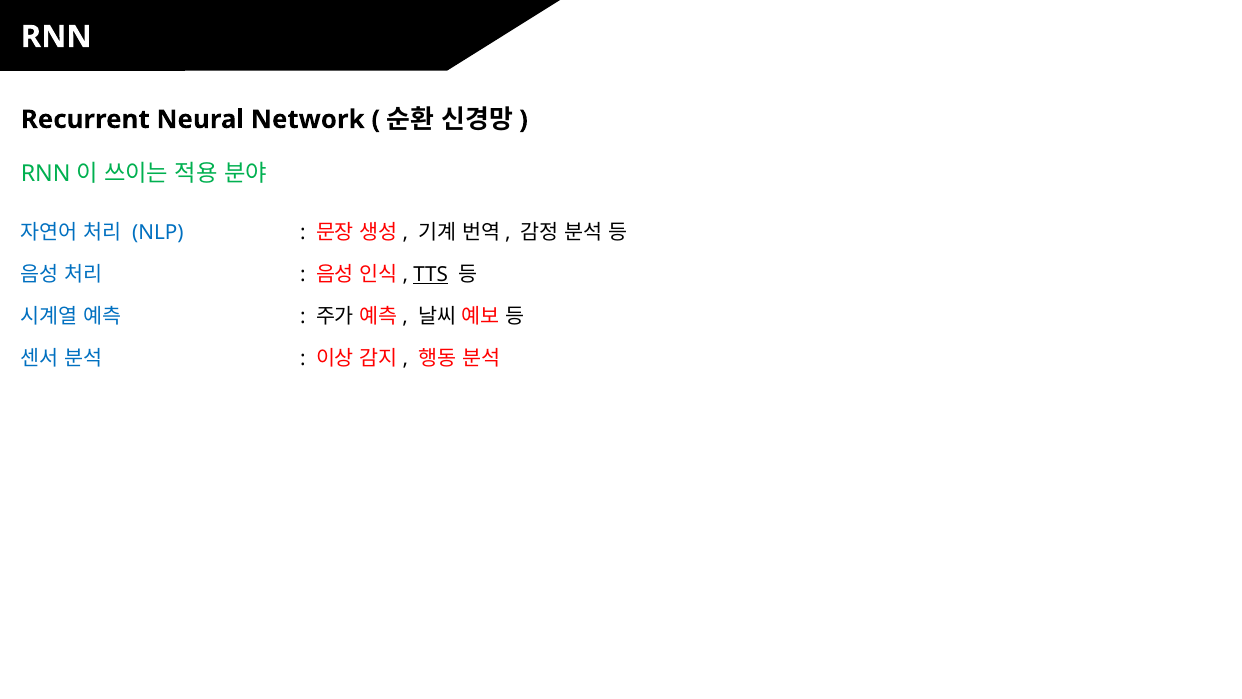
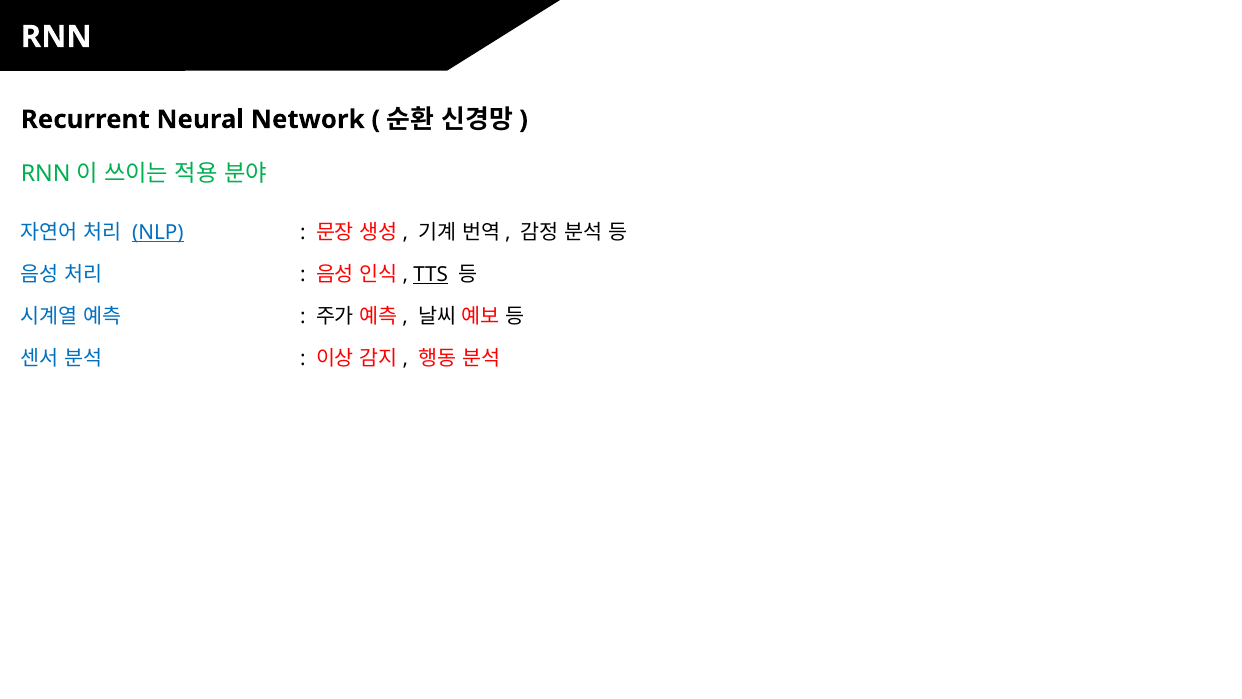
NLP underline: none -> present (158, 232)
